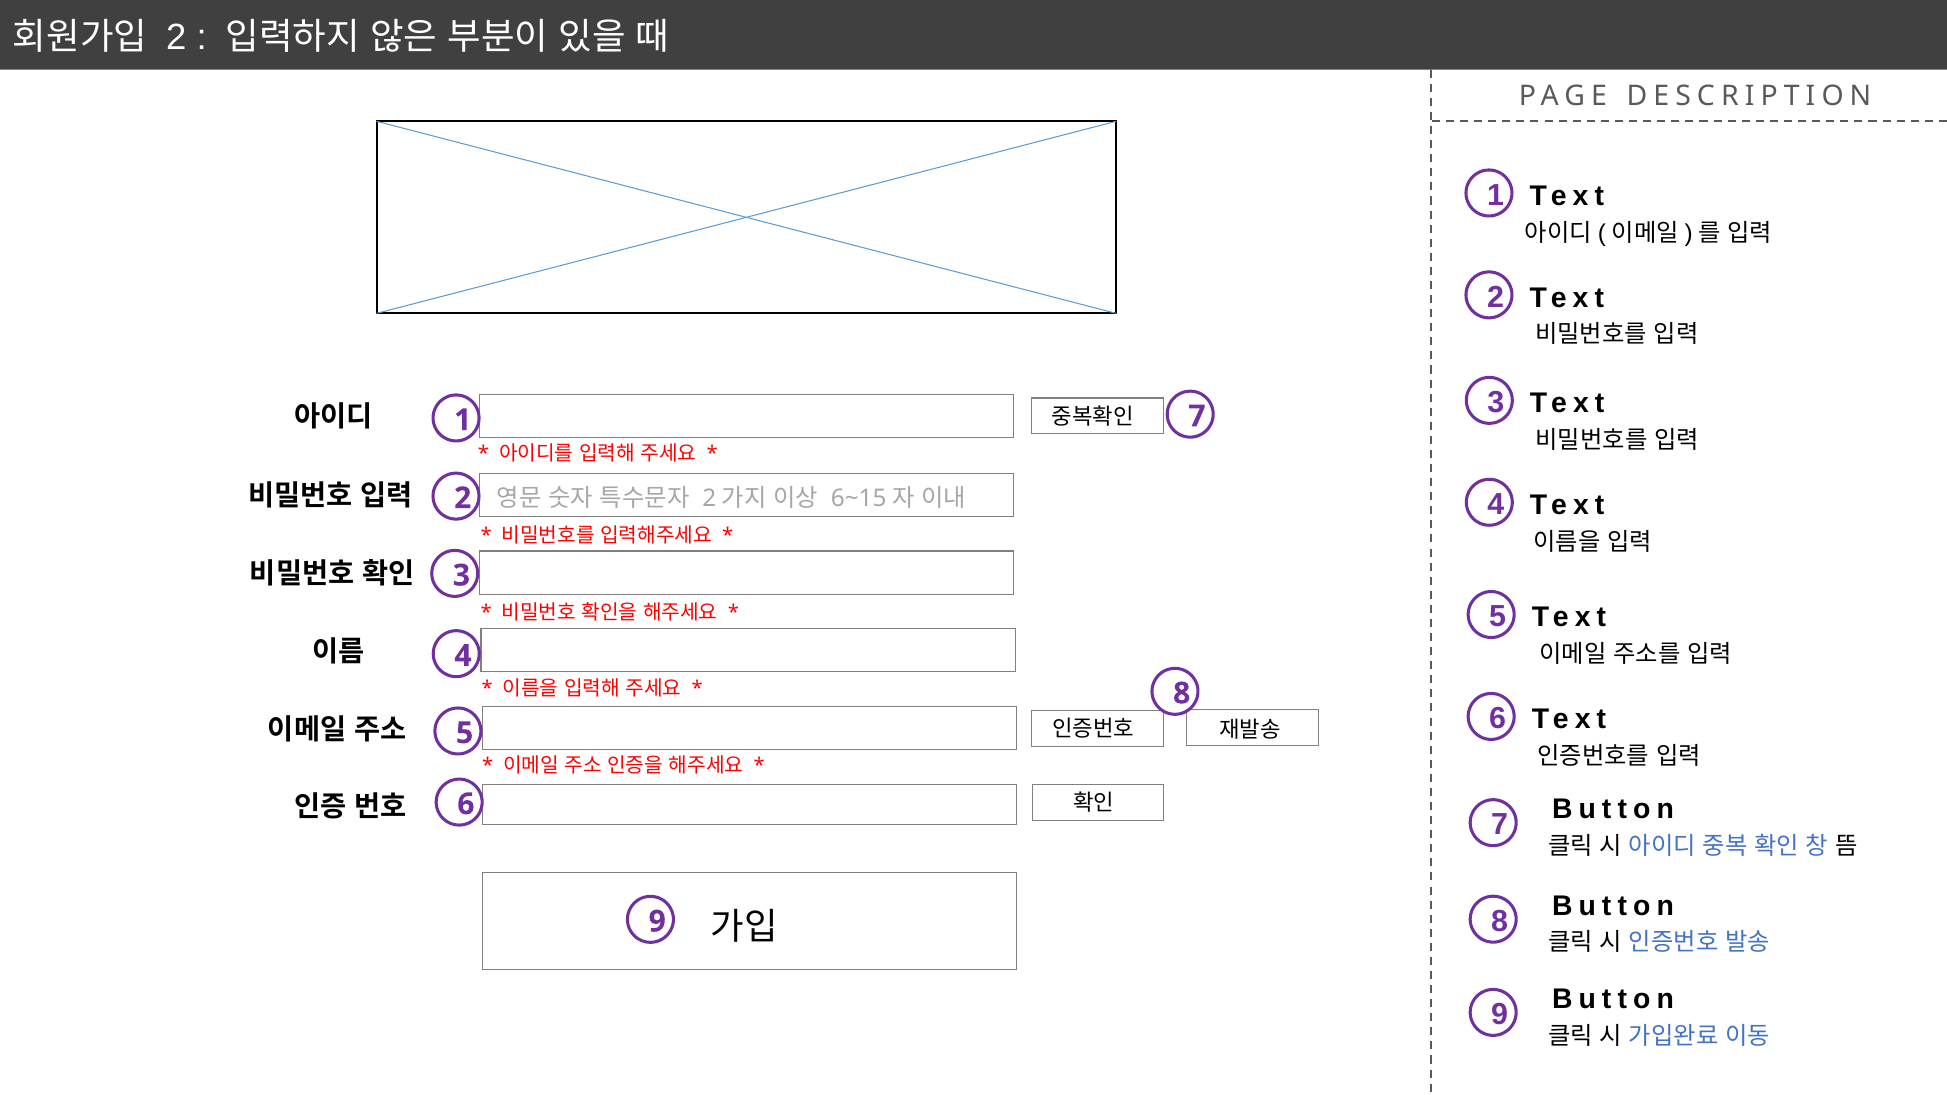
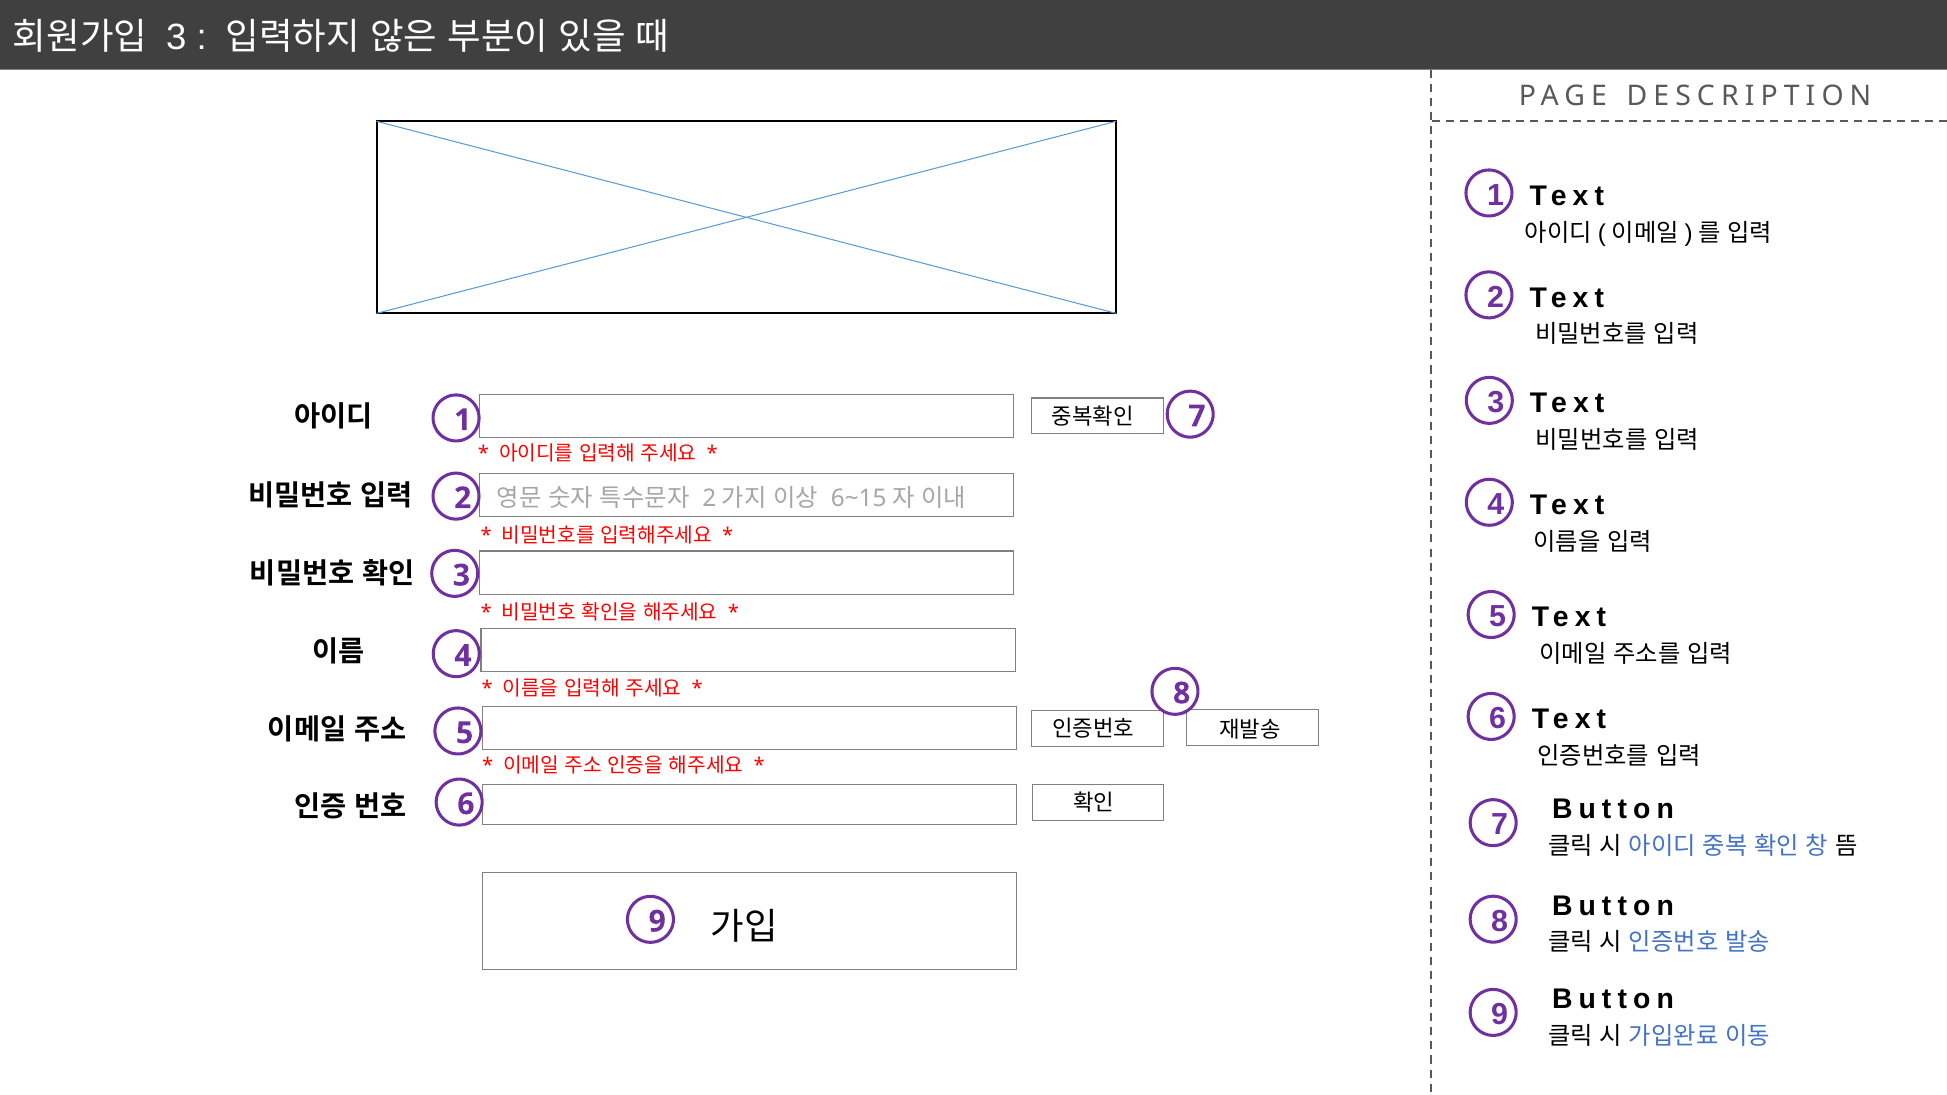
2: 2 -> 3 (176, 37)
